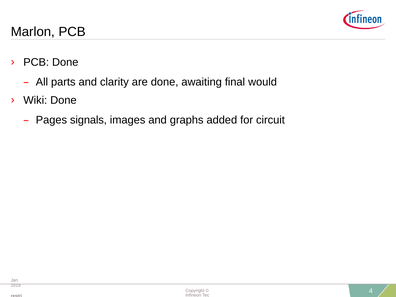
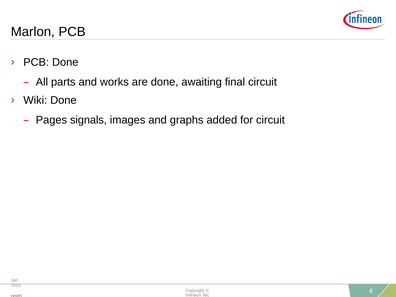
clarity: clarity -> works (114, 82)
final would: would -> circuit (263, 82)
